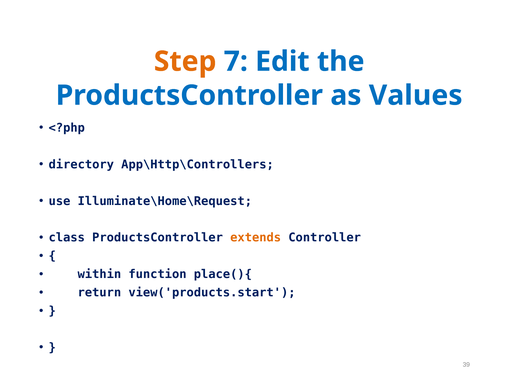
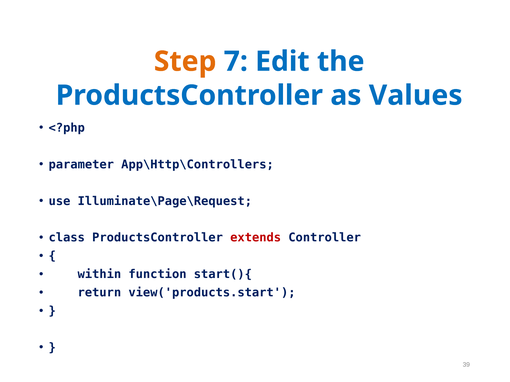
directory: directory -> parameter (81, 165)
Illuminate\Home\Request: Illuminate\Home\Request -> Illuminate\Page\Request (165, 201)
extends colour: orange -> red (256, 238)
place(){: place(){ -> start(){ (223, 275)
